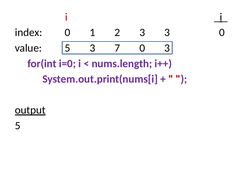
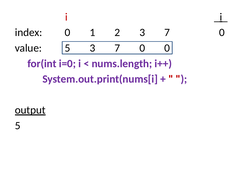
2 3 3: 3 -> 7 (167, 32)
0 3: 3 -> 0 (167, 48)
